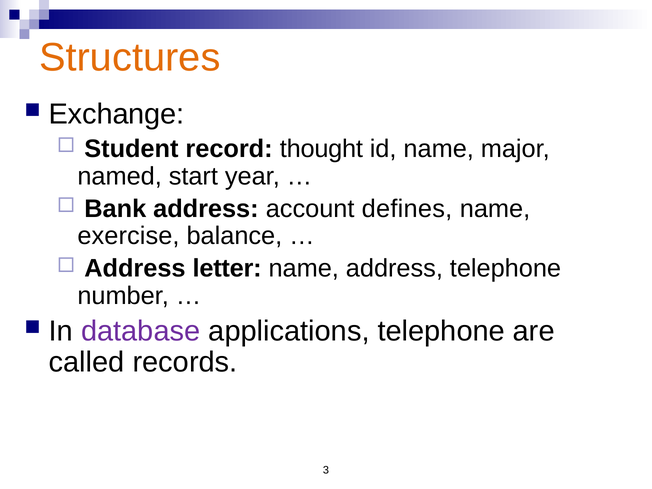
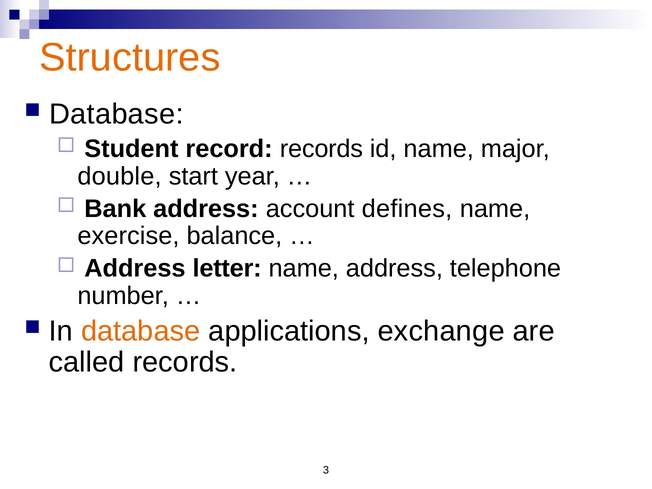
Exchange: Exchange -> Database (116, 114)
record thought: thought -> records (321, 149)
named: named -> double (119, 176)
database colour: purple -> orange (141, 331)
applications telephone: telephone -> exchange (441, 331)
